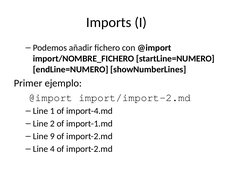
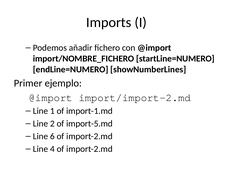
import-4.md: import-4.md -> import-1.md (89, 111)
import-1.md: import-1.md -> import-5.md (89, 124)
9: 9 -> 6 (52, 137)
